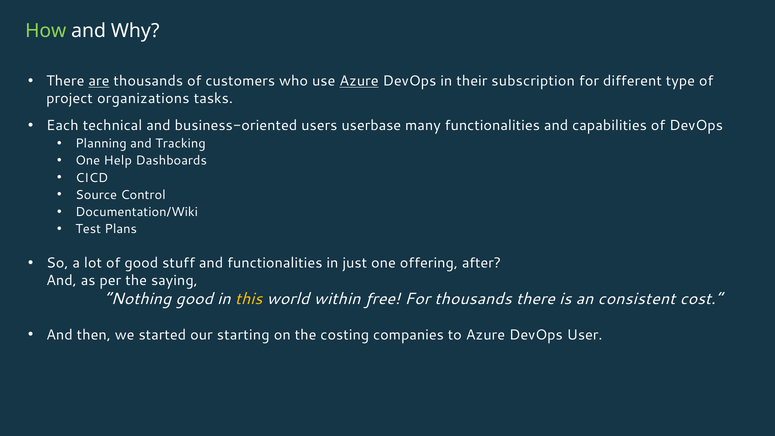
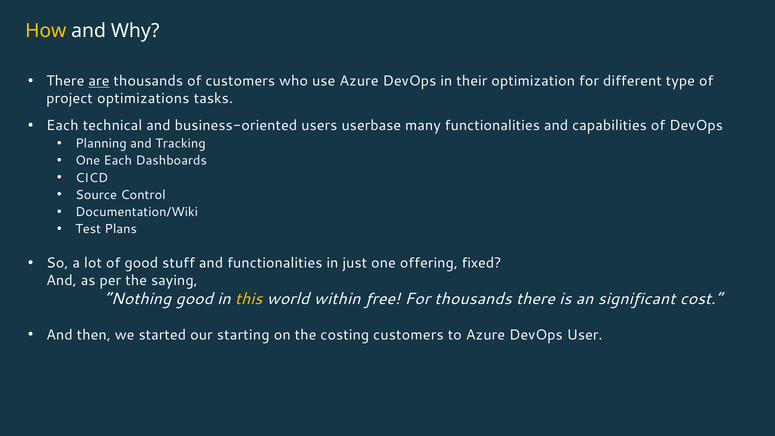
How colour: light green -> yellow (46, 31)
Azure underline: present -> none (359, 81)
subscription: subscription -> optimization (533, 81)
organizations: organizations -> optimizations (143, 98)
One Help: Help -> Each (118, 161)
after: after -> fixed (482, 263)
consistent: consistent -> significant (637, 299)
costing companies: companies -> customers (408, 335)
